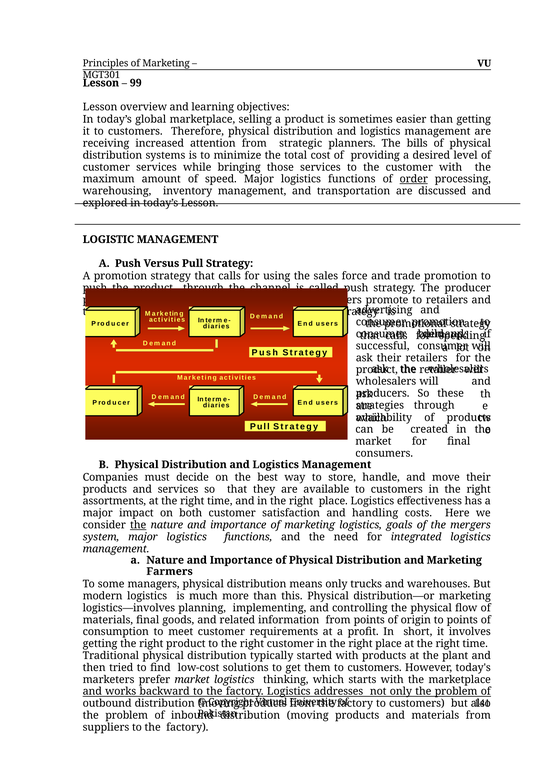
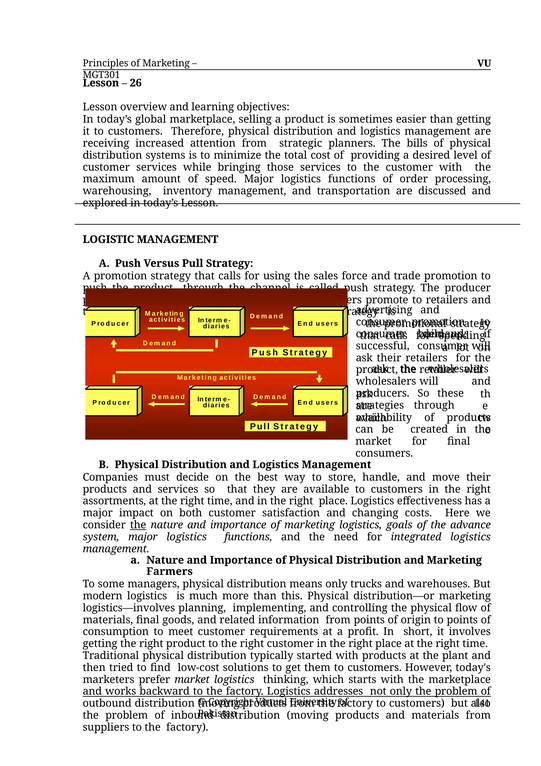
99: 99 -> 26 (136, 83)
order underline: present -> none (414, 179)
handling: handling -> changing (375, 513)
mergers: mergers -> advance (470, 525)
